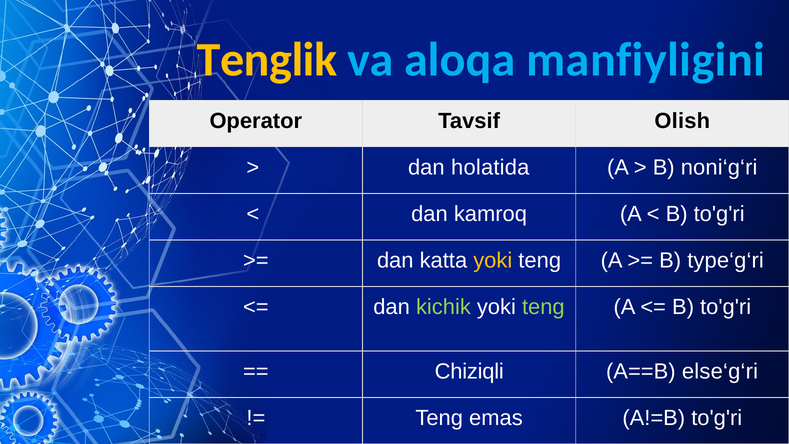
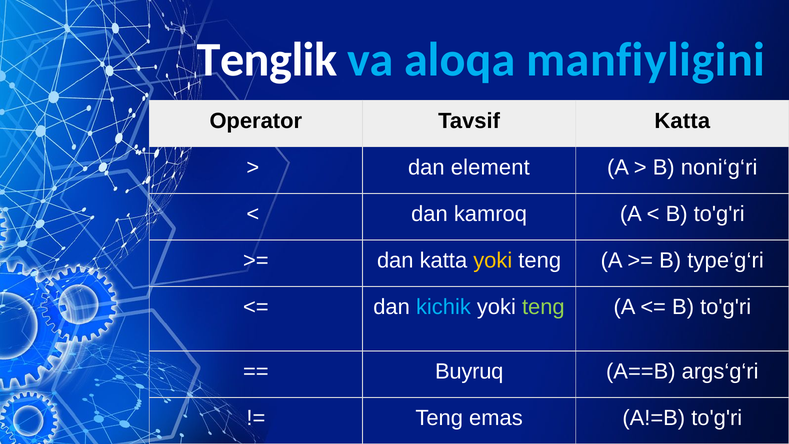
Tenglik colour: yellow -> white (267, 60)
Tavsif Olish: Olish -> Katta (682, 121)
holatida: holatida -> element (490, 168)
kichik colour: light green -> light blue (443, 307)
Chiziqli: Chiziqli -> Buyruq (469, 372)
else‘g‘ri: else‘g‘ri -> args‘g‘ri (720, 372)
